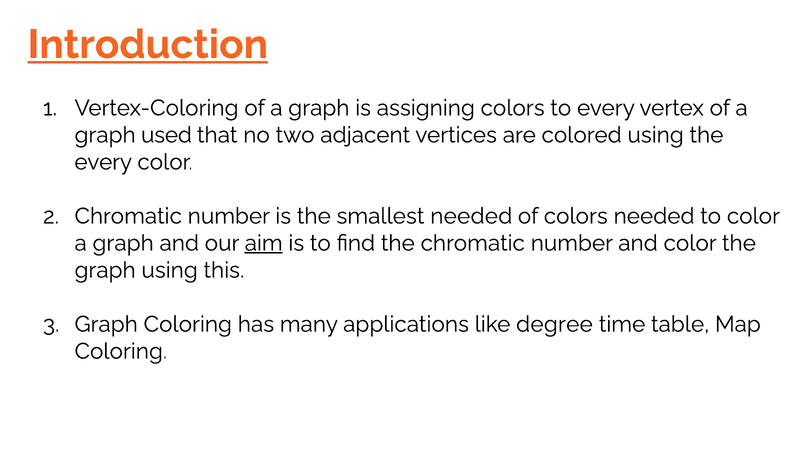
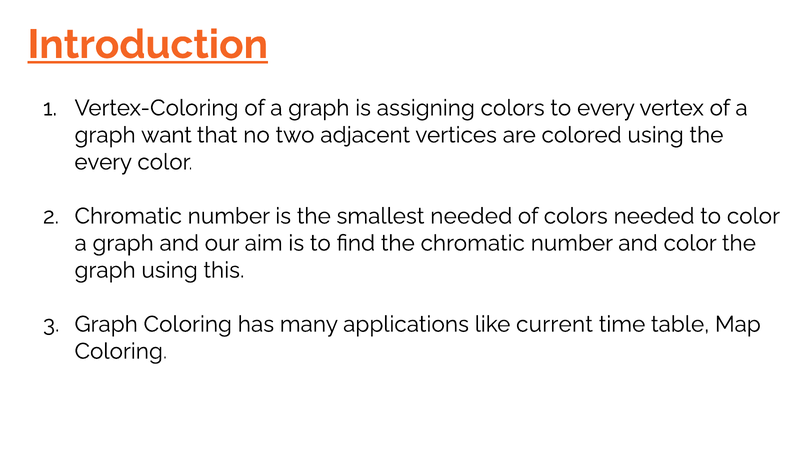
used: used -> want (166, 135)
aim underline: present -> none (264, 243)
degree: degree -> current (554, 324)
